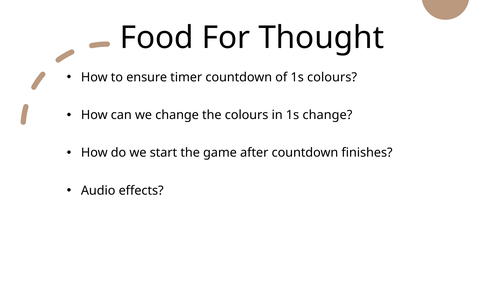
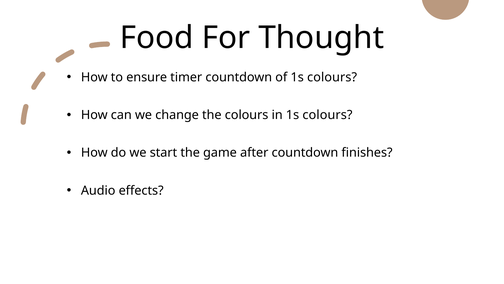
in 1s change: change -> colours (327, 115)
